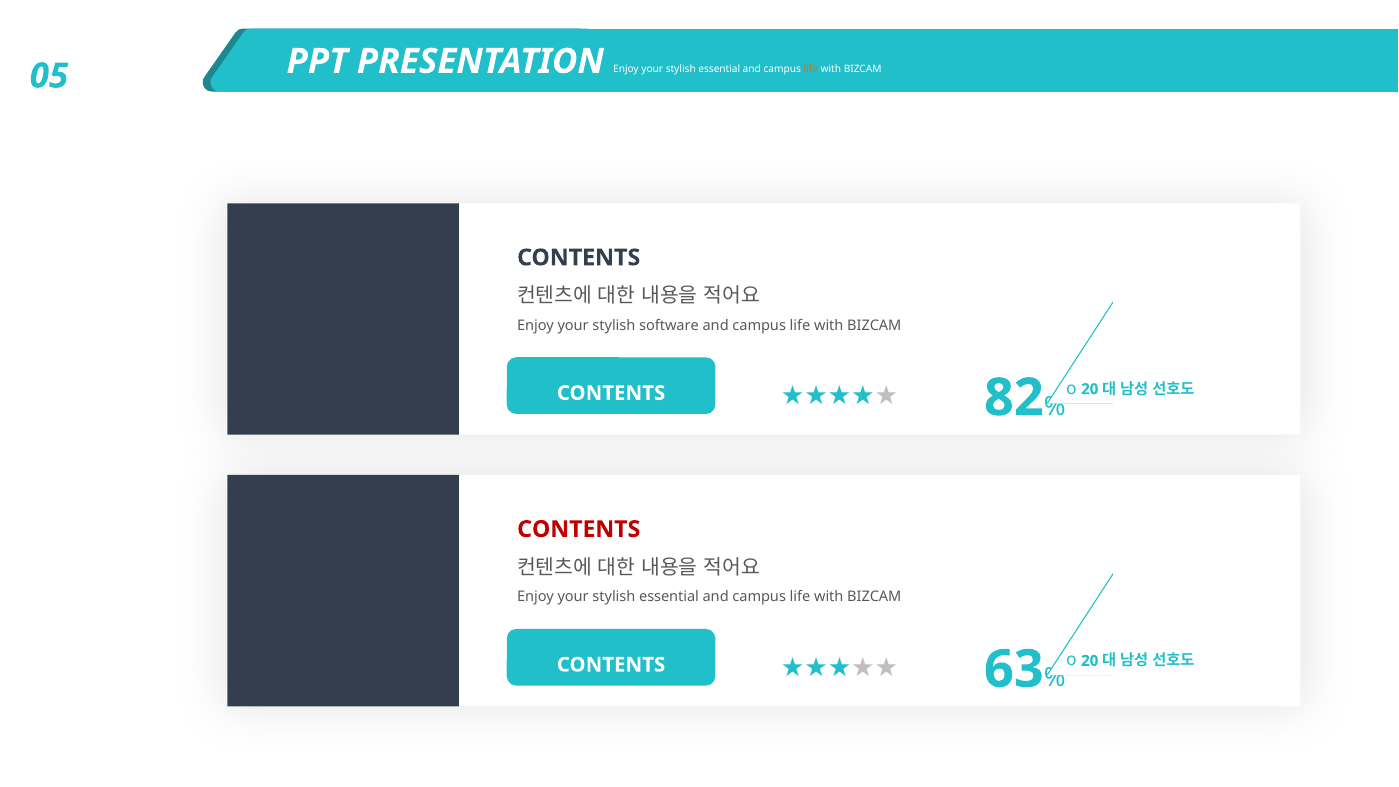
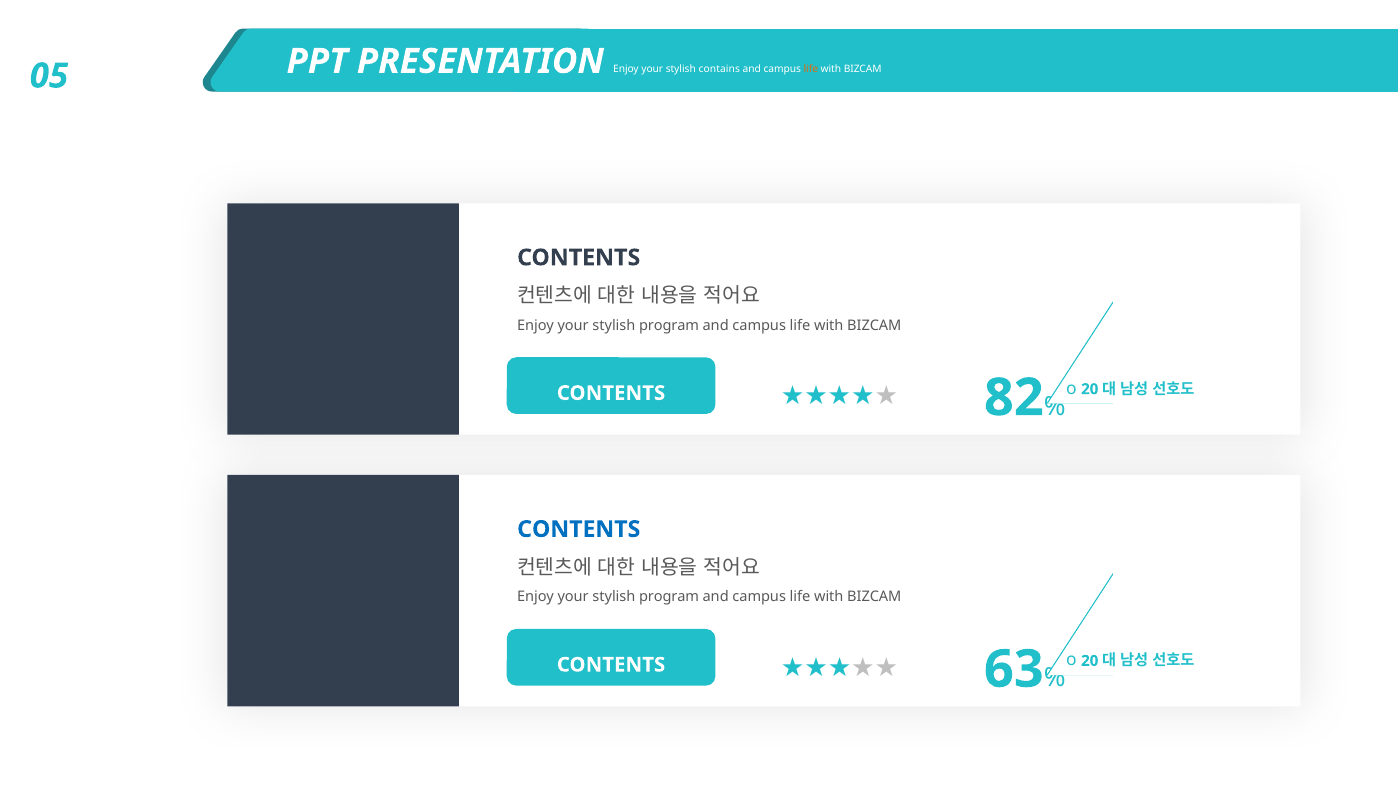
essential: essential -> contains (719, 70)
software: software -> program (669, 325)
CONTENTS colour: red -> blue (579, 529)
essential: essential -> program (669, 597)
